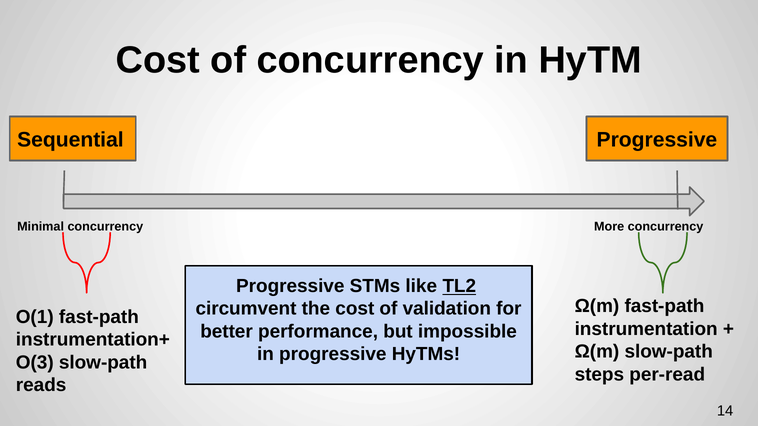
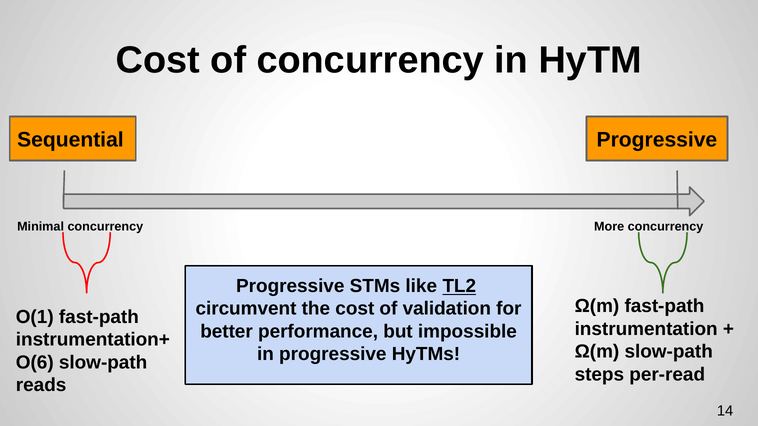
O(3: O(3 -> O(6 (35, 363)
